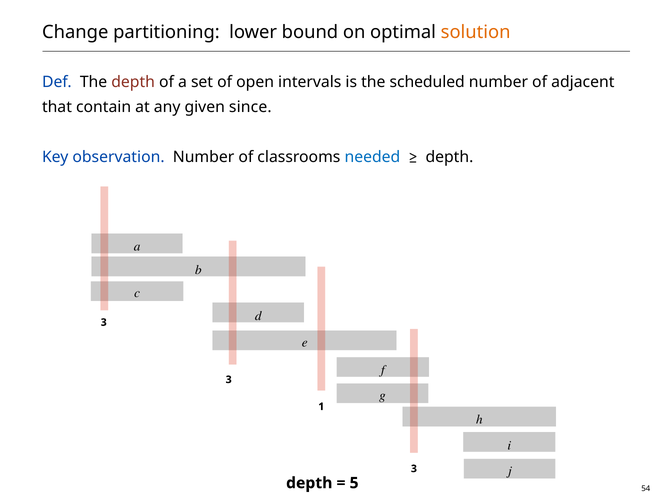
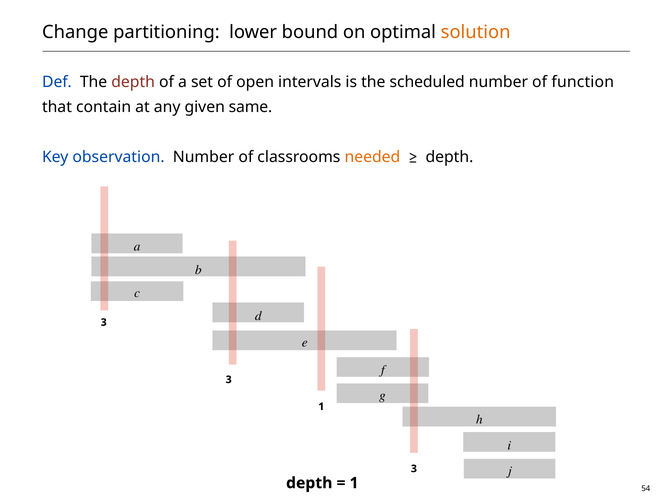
adjacent: adjacent -> function (583, 82)
since: since -> same (250, 107)
needed colour: blue -> orange (372, 157)
5: 5 -> 1 (354, 483)
